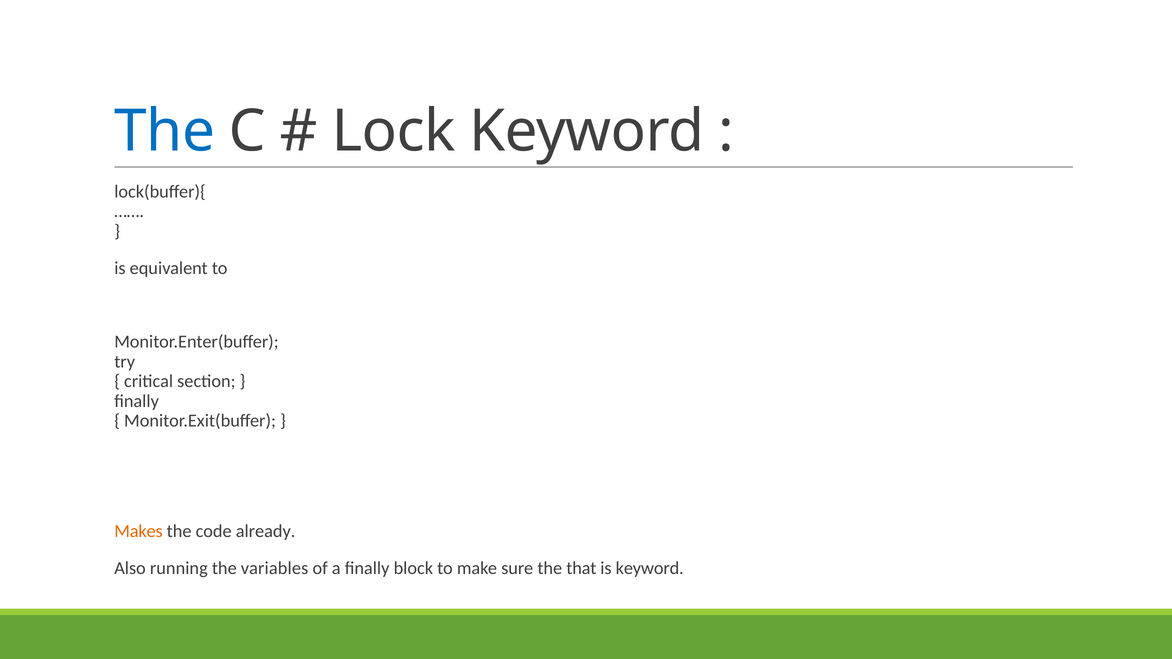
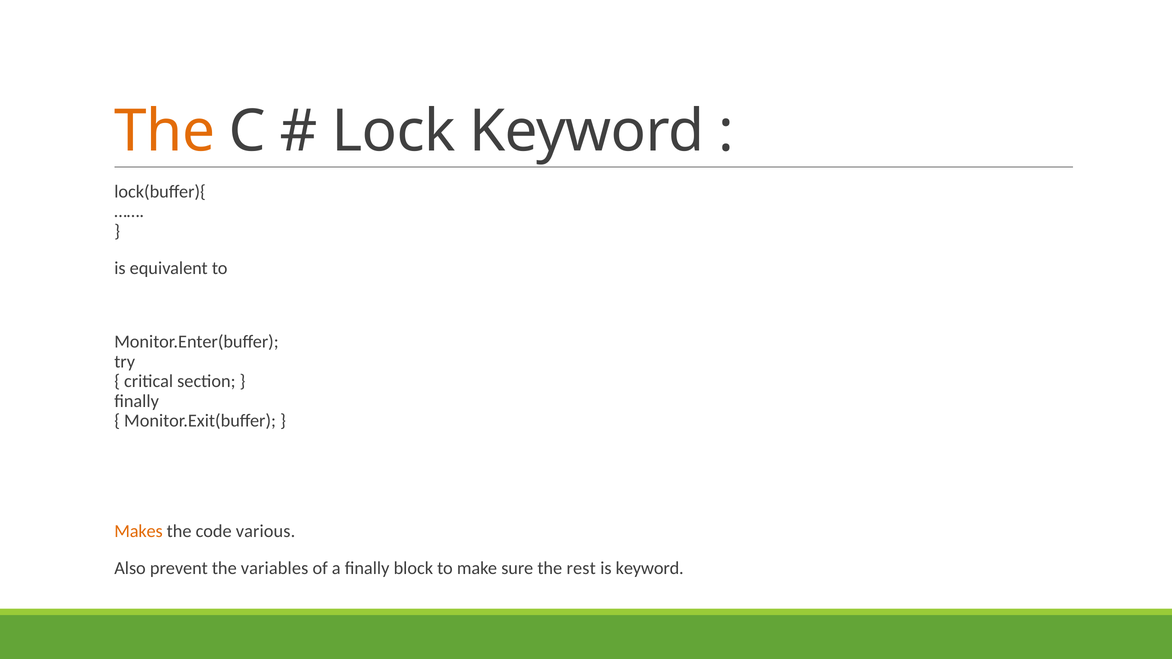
The colour: blue -> orange (165, 131)
already: already -> various (266, 532)
running: running -> prevent (179, 568)
that: that -> rest (581, 568)
